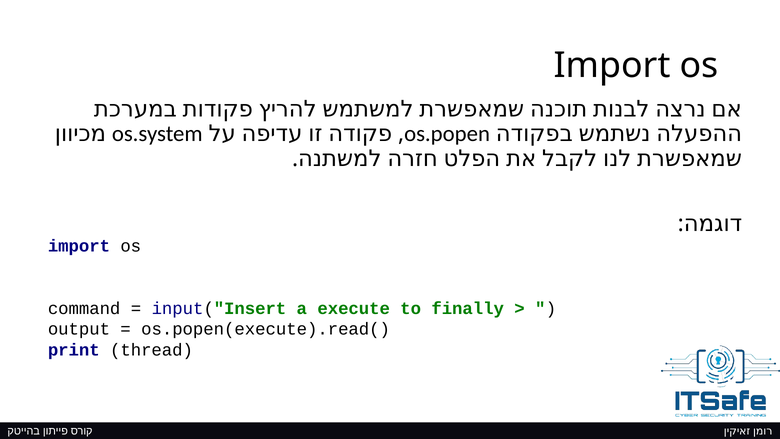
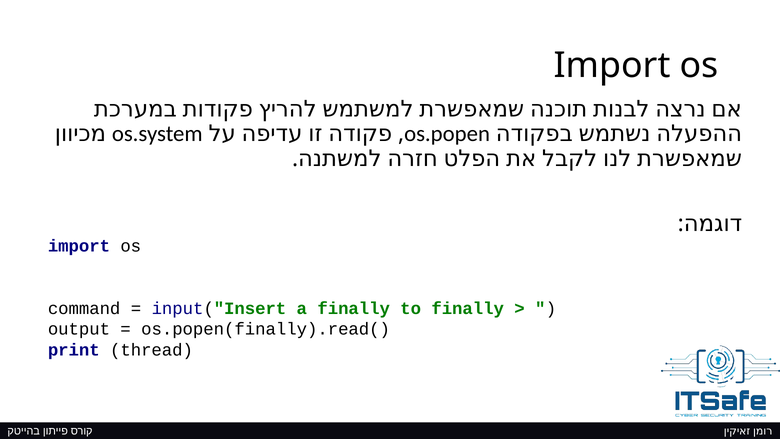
a execute: execute -> finally (354, 308)
os.popen(execute).read(: os.popen(execute).read( -> os.popen(finally).read( (266, 329)
